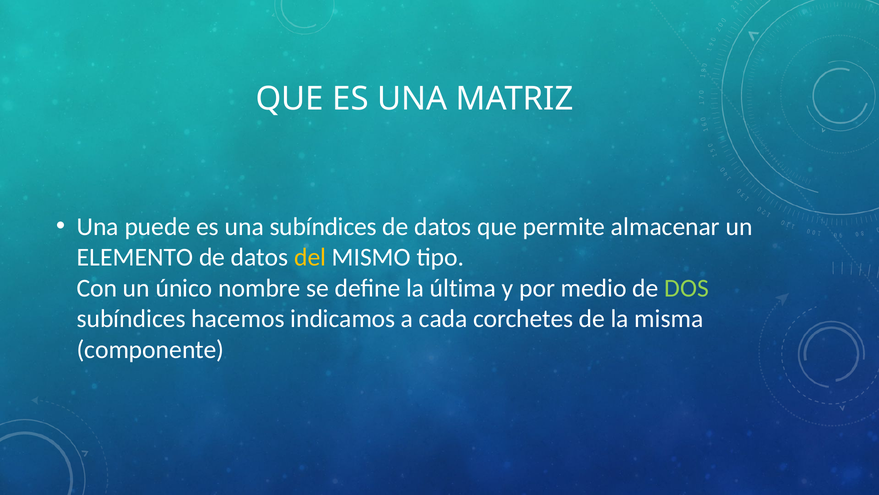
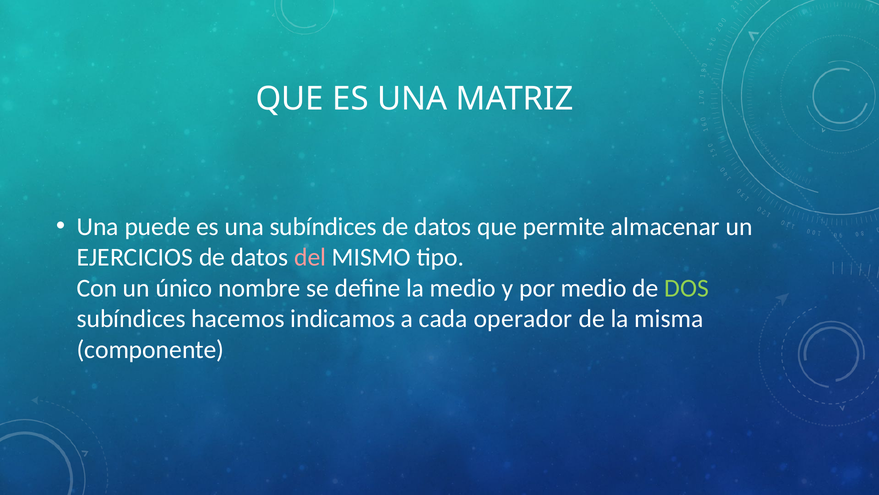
ELEMENTO: ELEMENTO -> EJERCICIOS (135, 257)
del colour: yellow -> pink (310, 257)
la última: última -> medio (463, 288)
corchetes: corchetes -> operador (523, 318)
